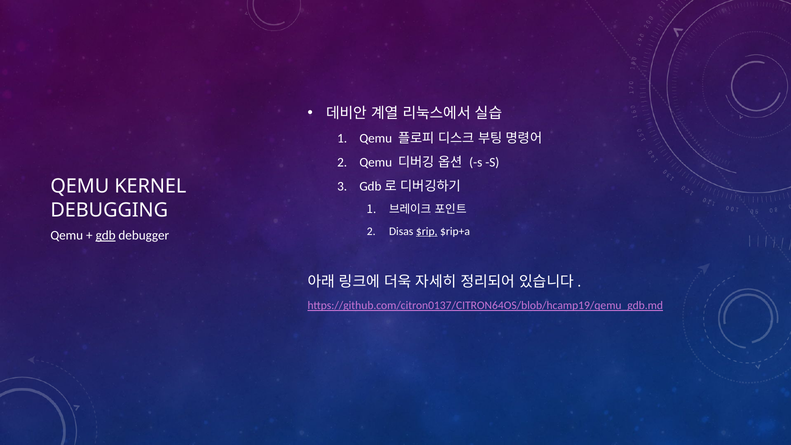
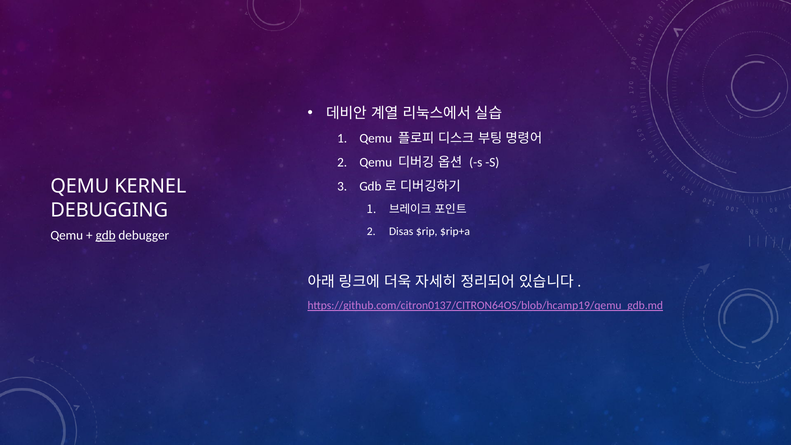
$rip underline: present -> none (427, 231)
